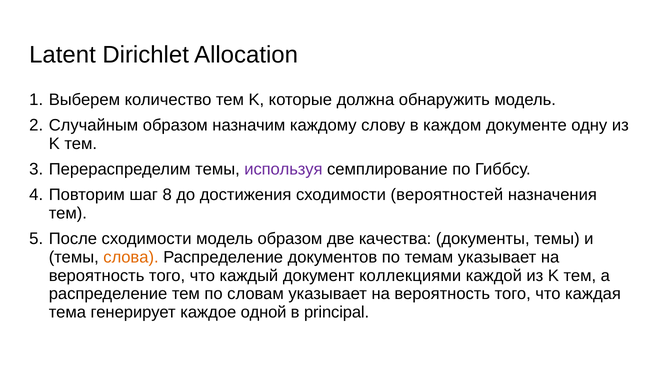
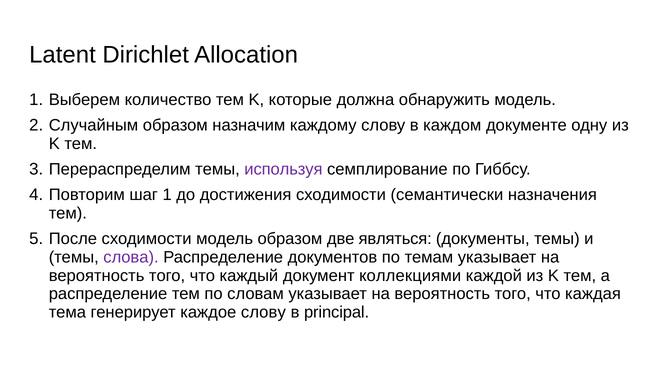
шаг 8: 8 -> 1 (167, 195)
вероятностей: вероятностей -> семантически (447, 195)
качества: качества -> являться (395, 239)
слова colour: orange -> purple (131, 257)
каждое одной: одной -> слову (263, 312)
